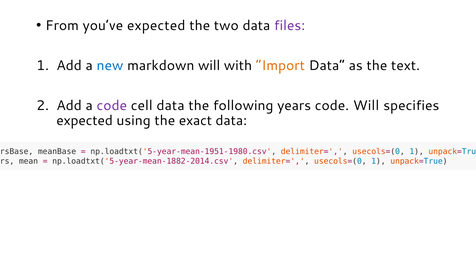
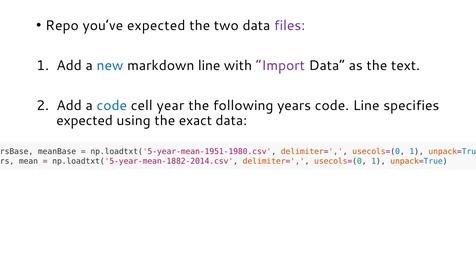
From: From -> Repo (62, 26)
markdown will: will -> line (209, 65)
Import colour: orange -> purple (280, 65)
code colour: purple -> blue (112, 105)
cell data: data -> year (170, 105)
code Will: Will -> Line (366, 105)
